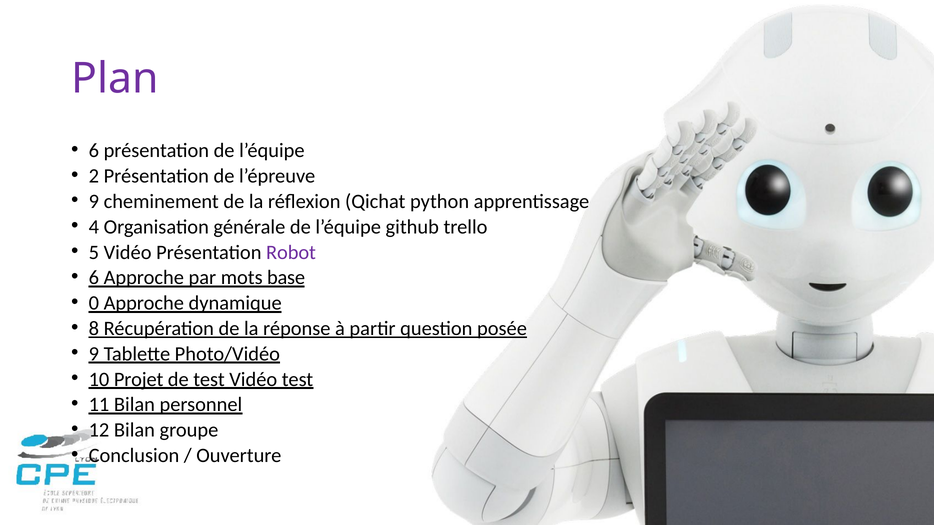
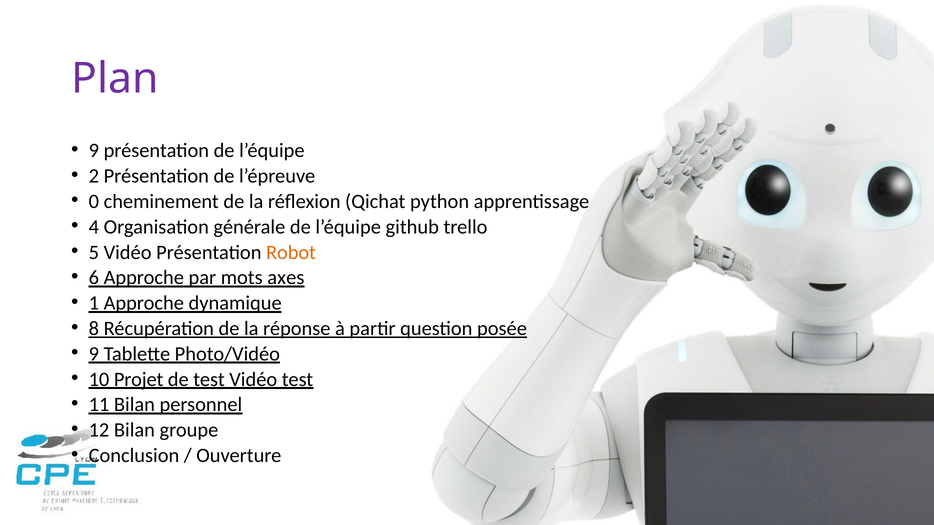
6: 6 -> 9 (94, 151)
9: 9 -> 0 (94, 202)
Robot colour: purple -> orange (291, 252)
base: base -> axes (286, 278)
0: 0 -> 1 (94, 303)
